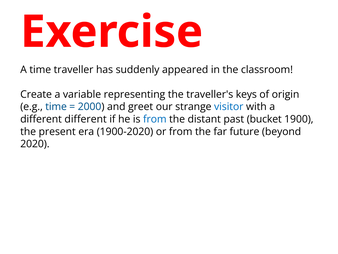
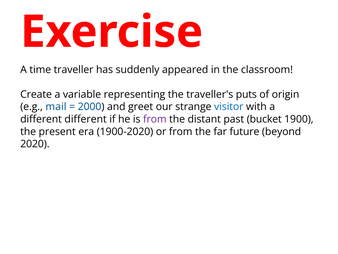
keys: keys -> puts (246, 94)
e.g time: time -> mail (56, 107)
from colour: blue -> purple (155, 119)
